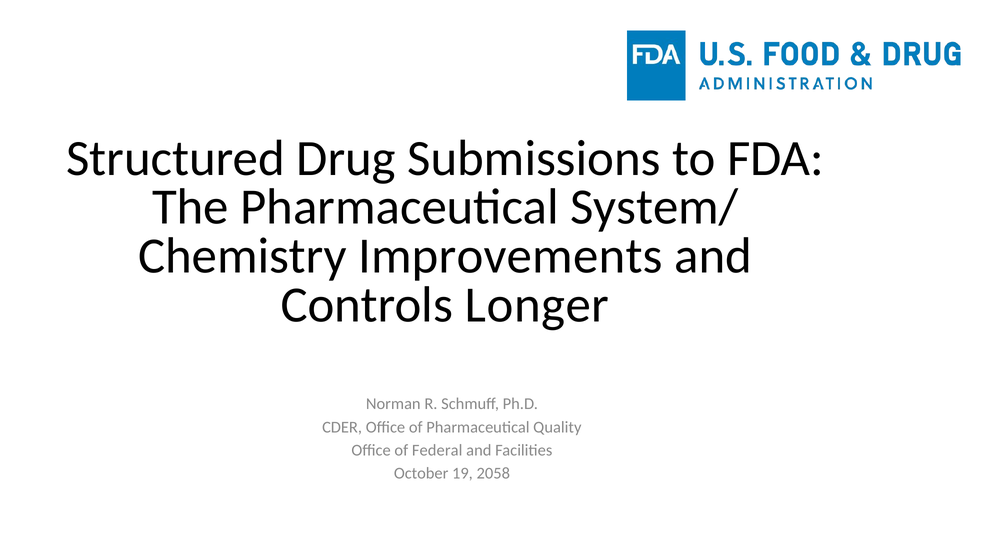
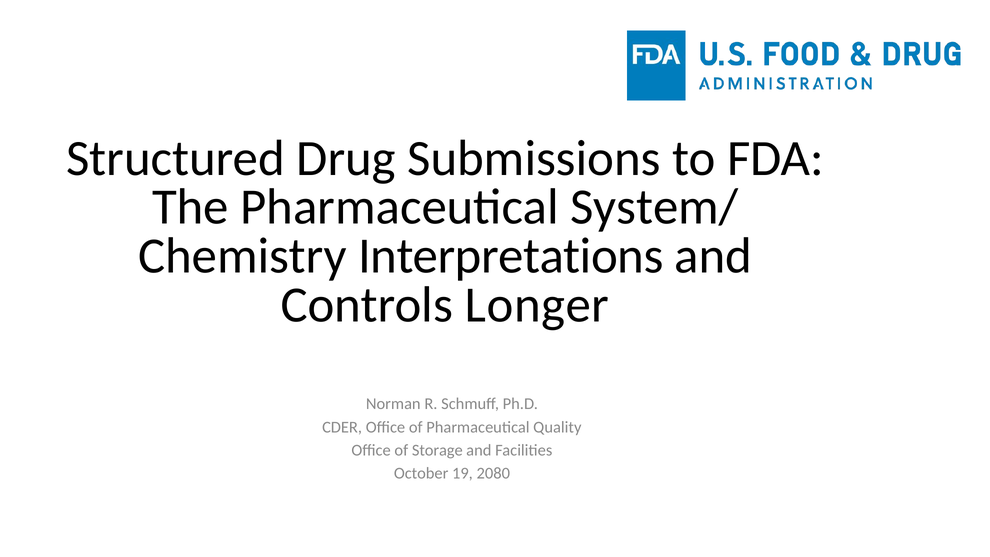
Improvements: Improvements -> Interpretations (511, 256)
Federal: Federal -> Storage (437, 450)
2058: 2058 -> 2080 (493, 473)
